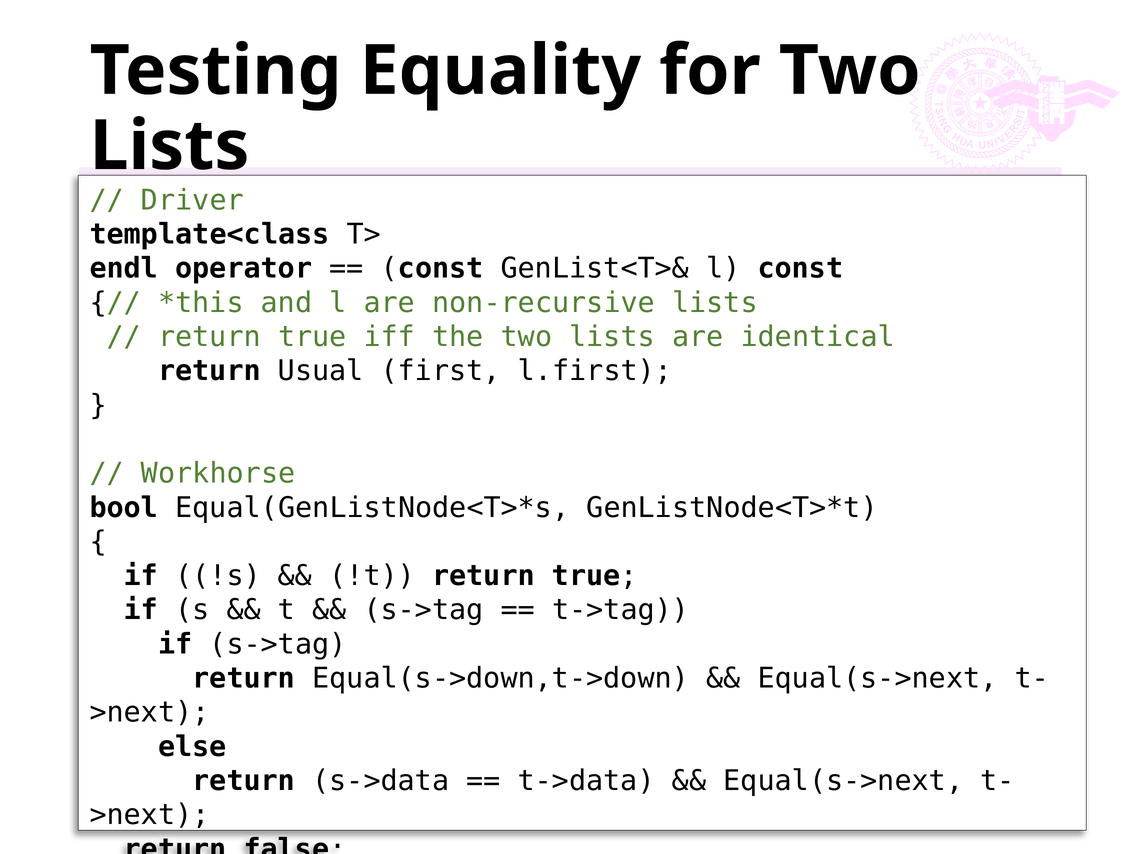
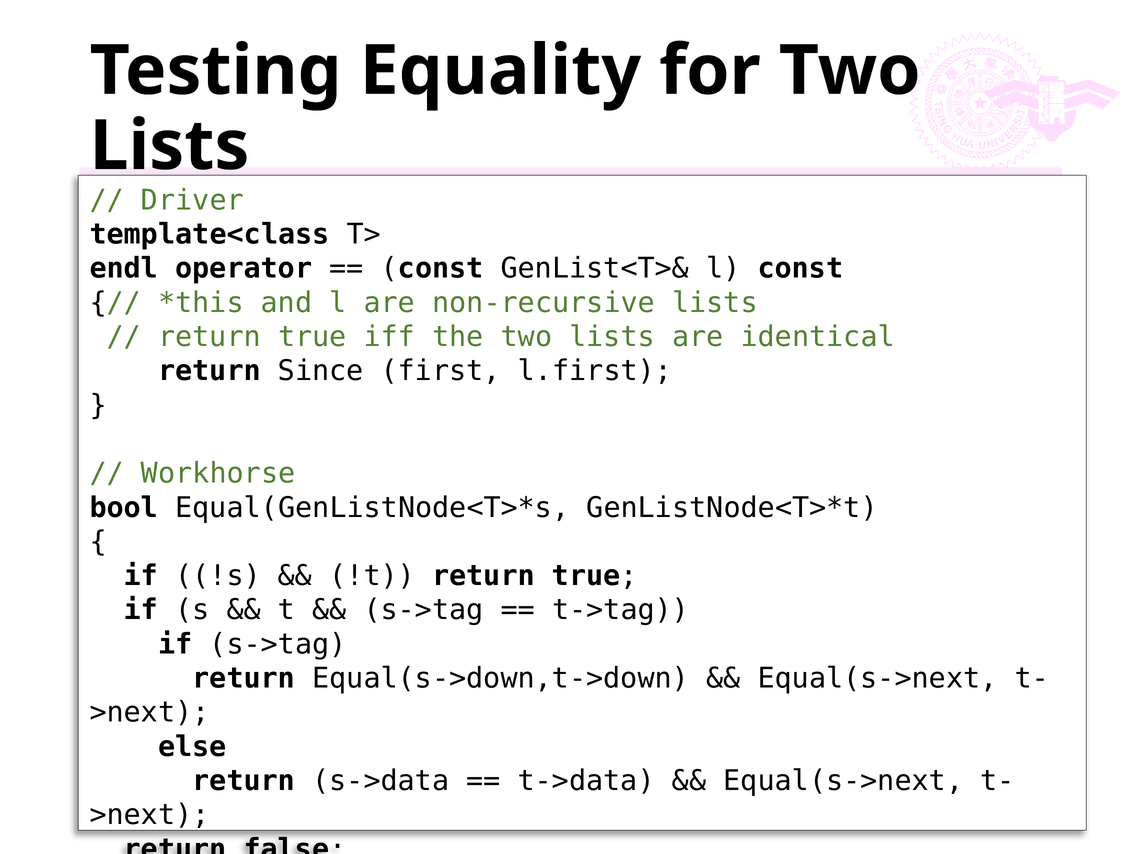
Usual: Usual -> Since (321, 371)
